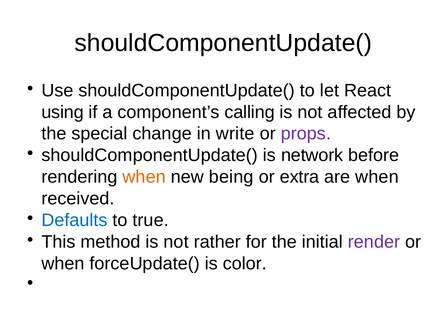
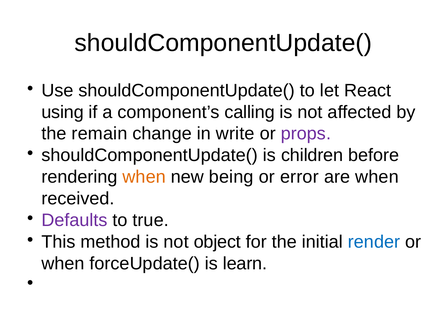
special: special -> remain (100, 134)
network: network -> children (312, 155)
extra: extra -> error (299, 177)
Defaults colour: blue -> purple (75, 220)
rather: rather -> object (217, 242)
render colour: purple -> blue (374, 242)
color: color -> learn (245, 264)
